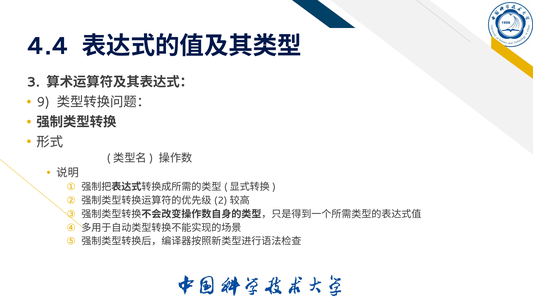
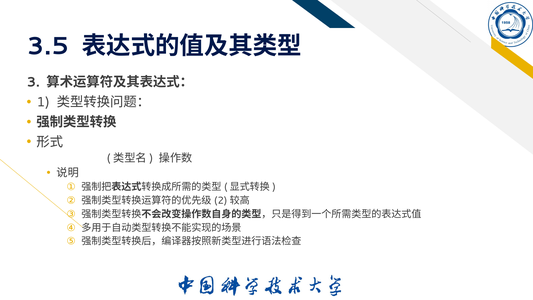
4.4: 4.4 -> 3.5 (48, 46)
9: 9 -> 1 (43, 102)
